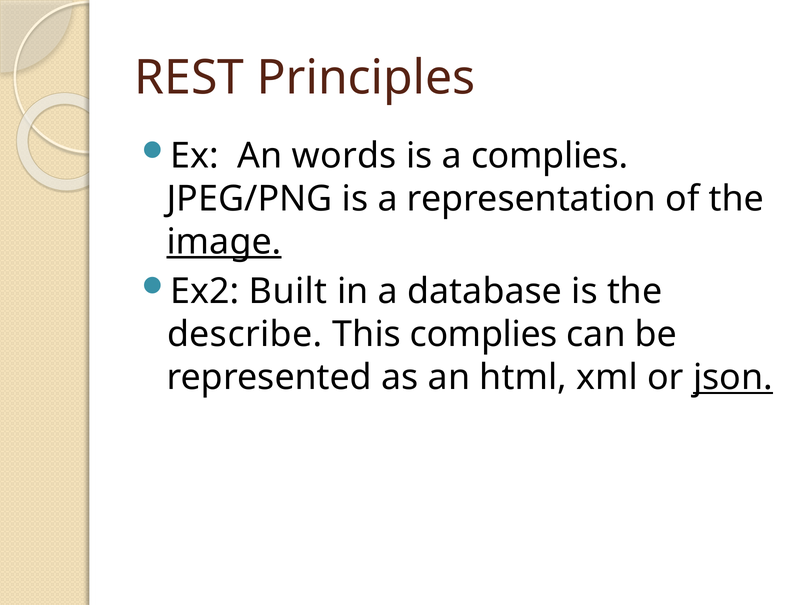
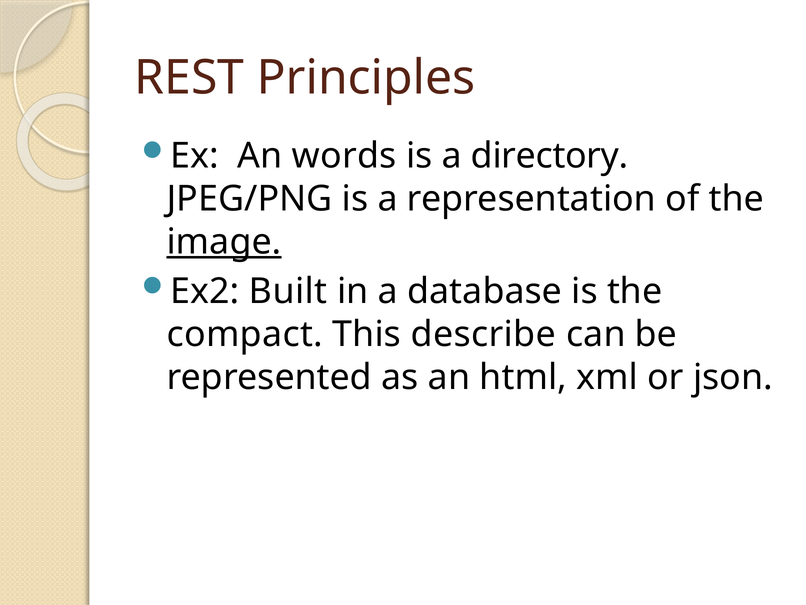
a complies: complies -> directory (550, 156)
describe: describe -> compact (245, 334)
This complies: complies -> describe (483, 334)
json underline: present -> none (733, 377)
